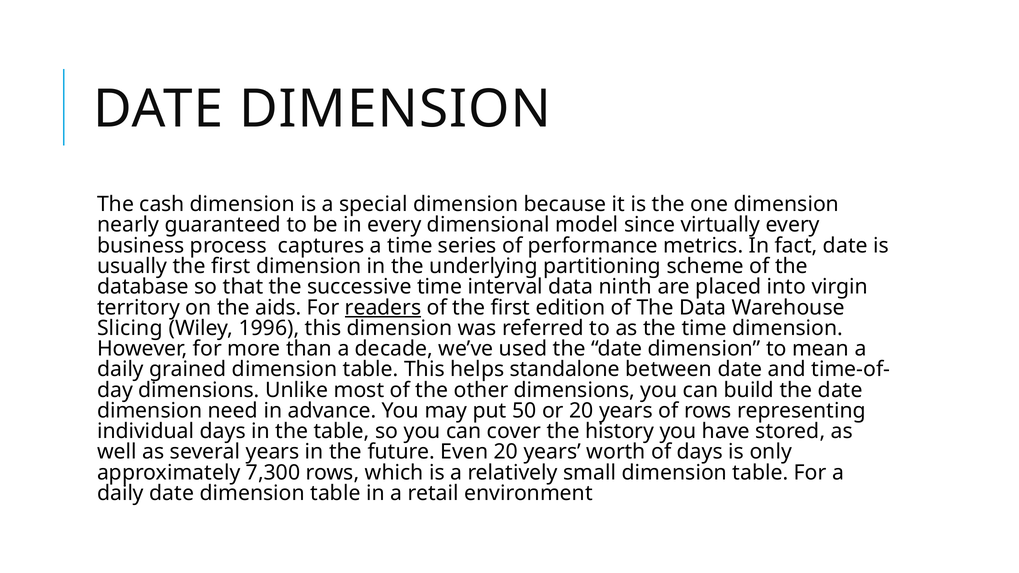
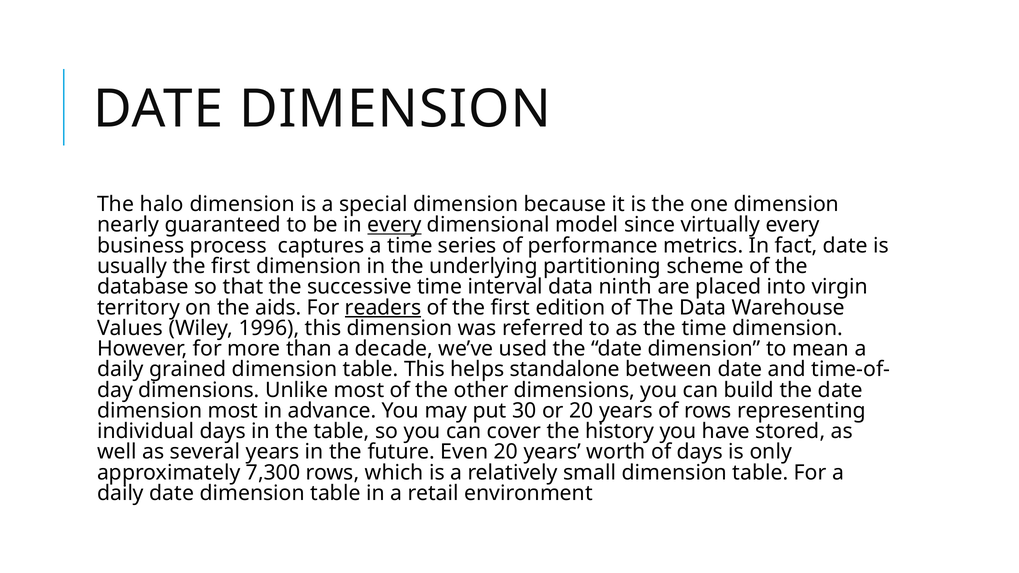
cash: cash -> halo (162, 204)
every underline: none -> present (394, 225)
Slicing: Slicing -> Values (130, 328)
dimension need: need -> most (233, 411)
50: 50 -> 30 (524, 411)
